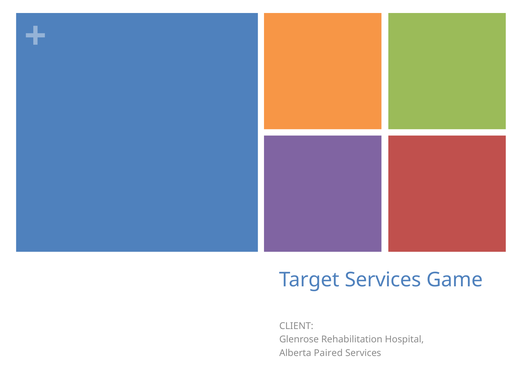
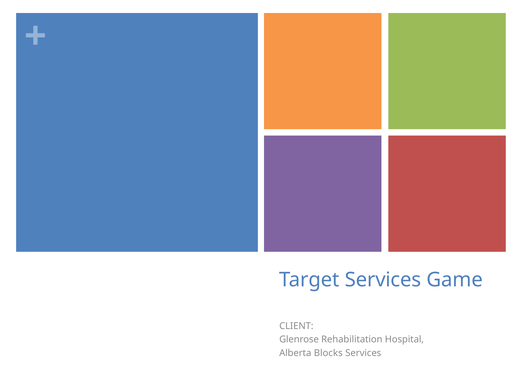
Paired: Paired -> Blocks (328, 353)
